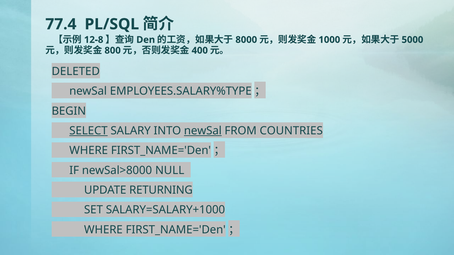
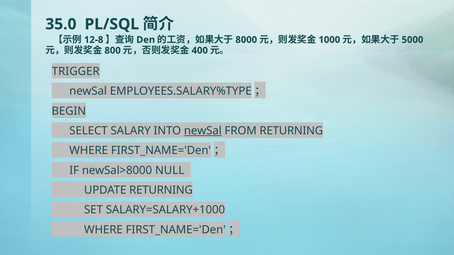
77.4: 77.4 -> 35.0 (61, 24)
DELETED: DELETED -> TRIGGER (76, 72)
SELECT underline: present -> none (88, 131)
FROM COUNTRIES: COUNTRIES -> RETURNING (291, 131)
